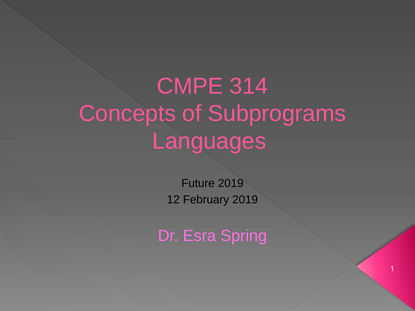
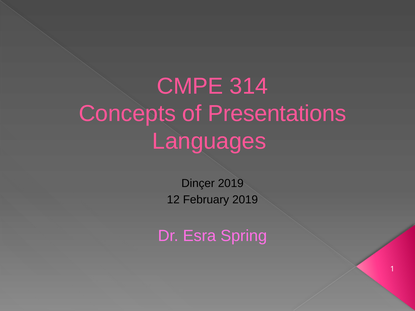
Subprograms: Subprograms -> Presentations (277, 114)
Future: Future -> Dinçer (198, 184)
